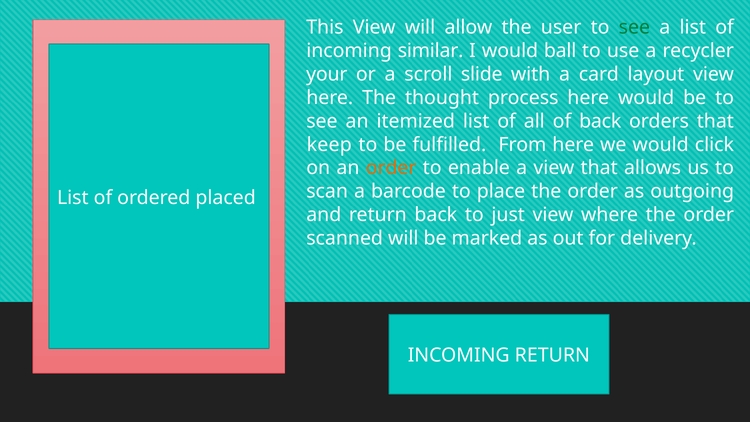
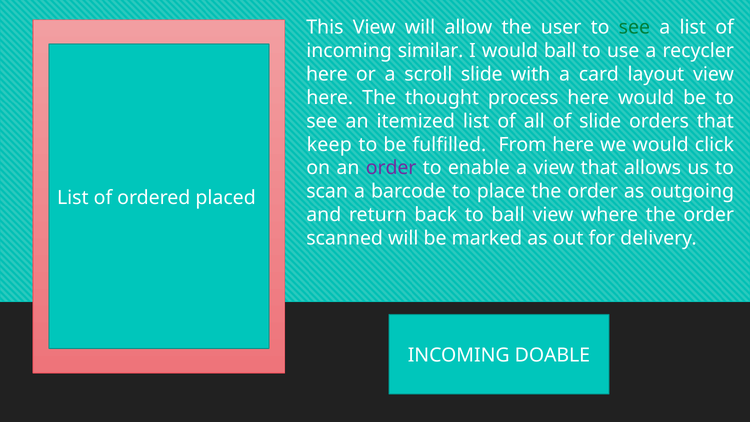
your: your -> here (327, 74)
of back: back -> slide (600, 121)
order colour: orange -> purple (391, 168)
to just: just -> ball (508, 215)
INCOMING RETURN: RETURN -> DOABLE (552, 355)
